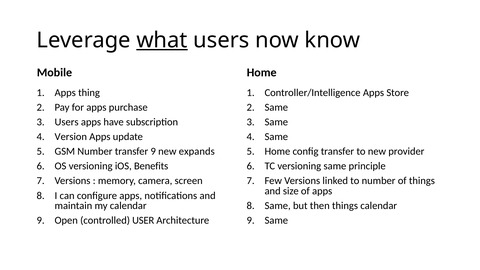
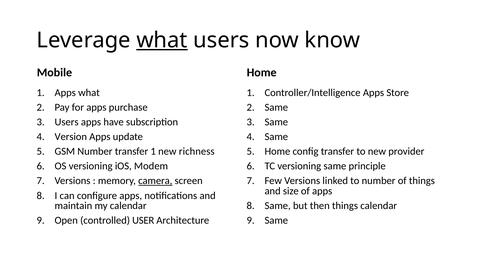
Apps thing: thing -> what (89, 93)
transfer 9: 9 -> 1 (153, 151)
expands: expands -> richness (197, 151)
Benefits: Benefits -> Modem (151, 166)
camera underline: none -> present (155, 181)
